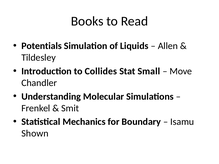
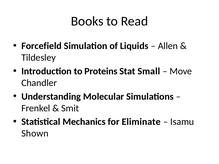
Potentials: Potentials -> Forcefield (42, 46)
Collides: Collides -> Proteins (101, 71)
Boundary: Boundary -> Eliminate (141, 122)
